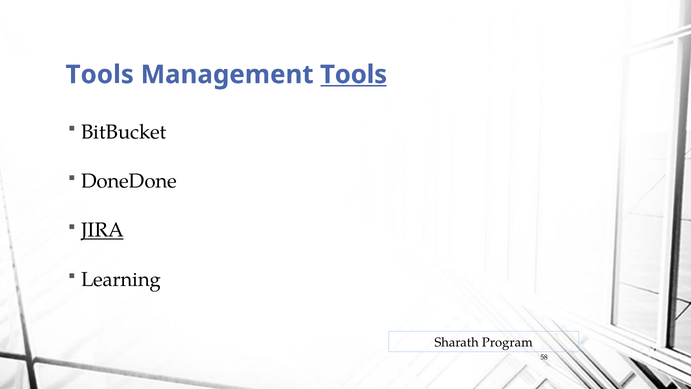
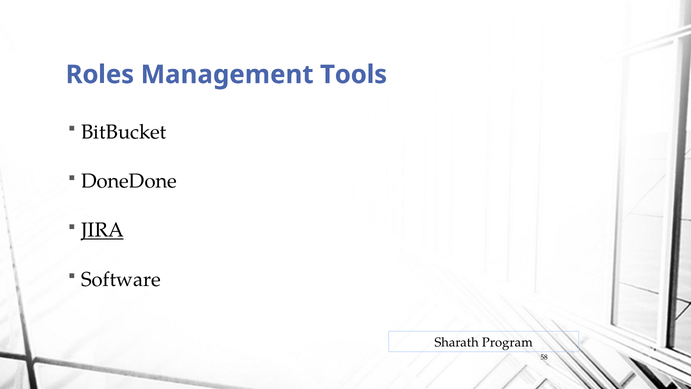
Tools: Tools -> Roles (100, 75)
Tools underline: present -> none (354, 75)
Learning: Learning -> Software (121, 279)
